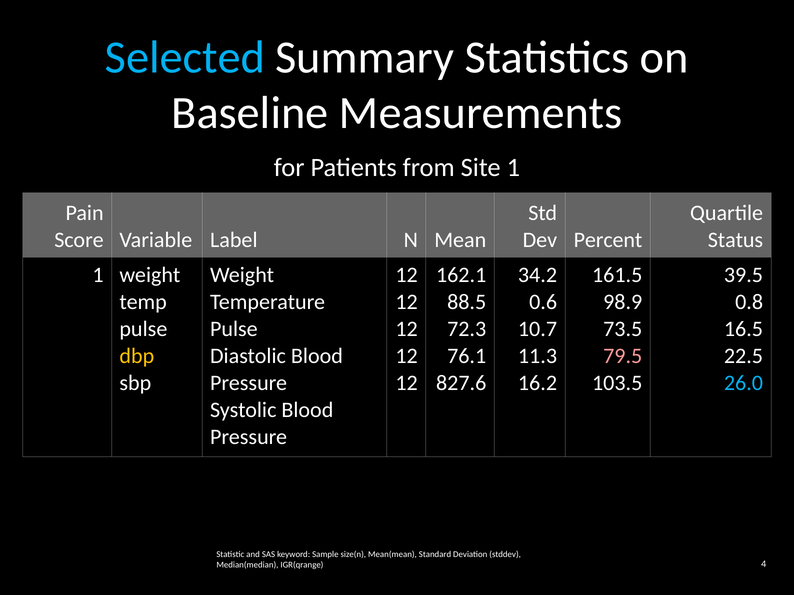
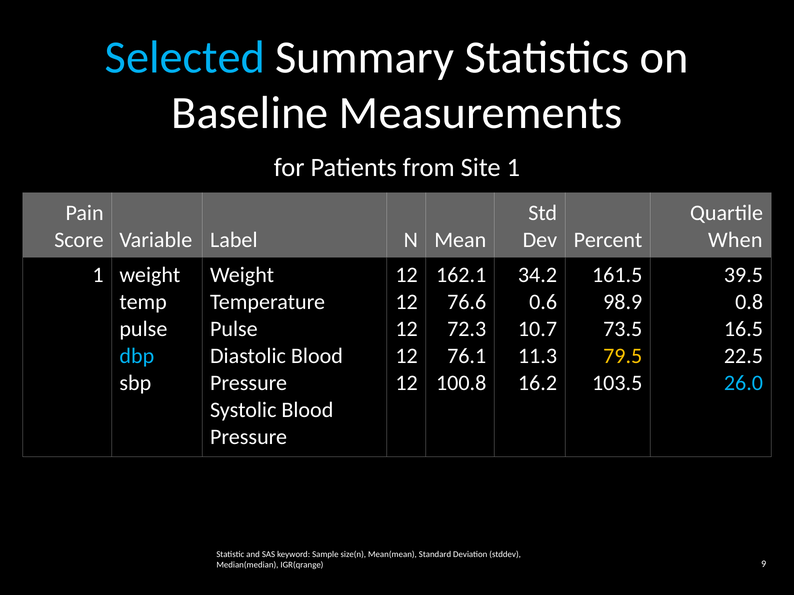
Status: Status -> When (735, 240)
88.5: 88.5 -> 76.6 (467, 302)
dbp colour: yellow -> light blue (137, 356)
79.5 colour: pink -> yellow (623, 356)
827.6: 827.6 -> 100.8 (461, 383)
4: 4 -> 9 (764, 565)
